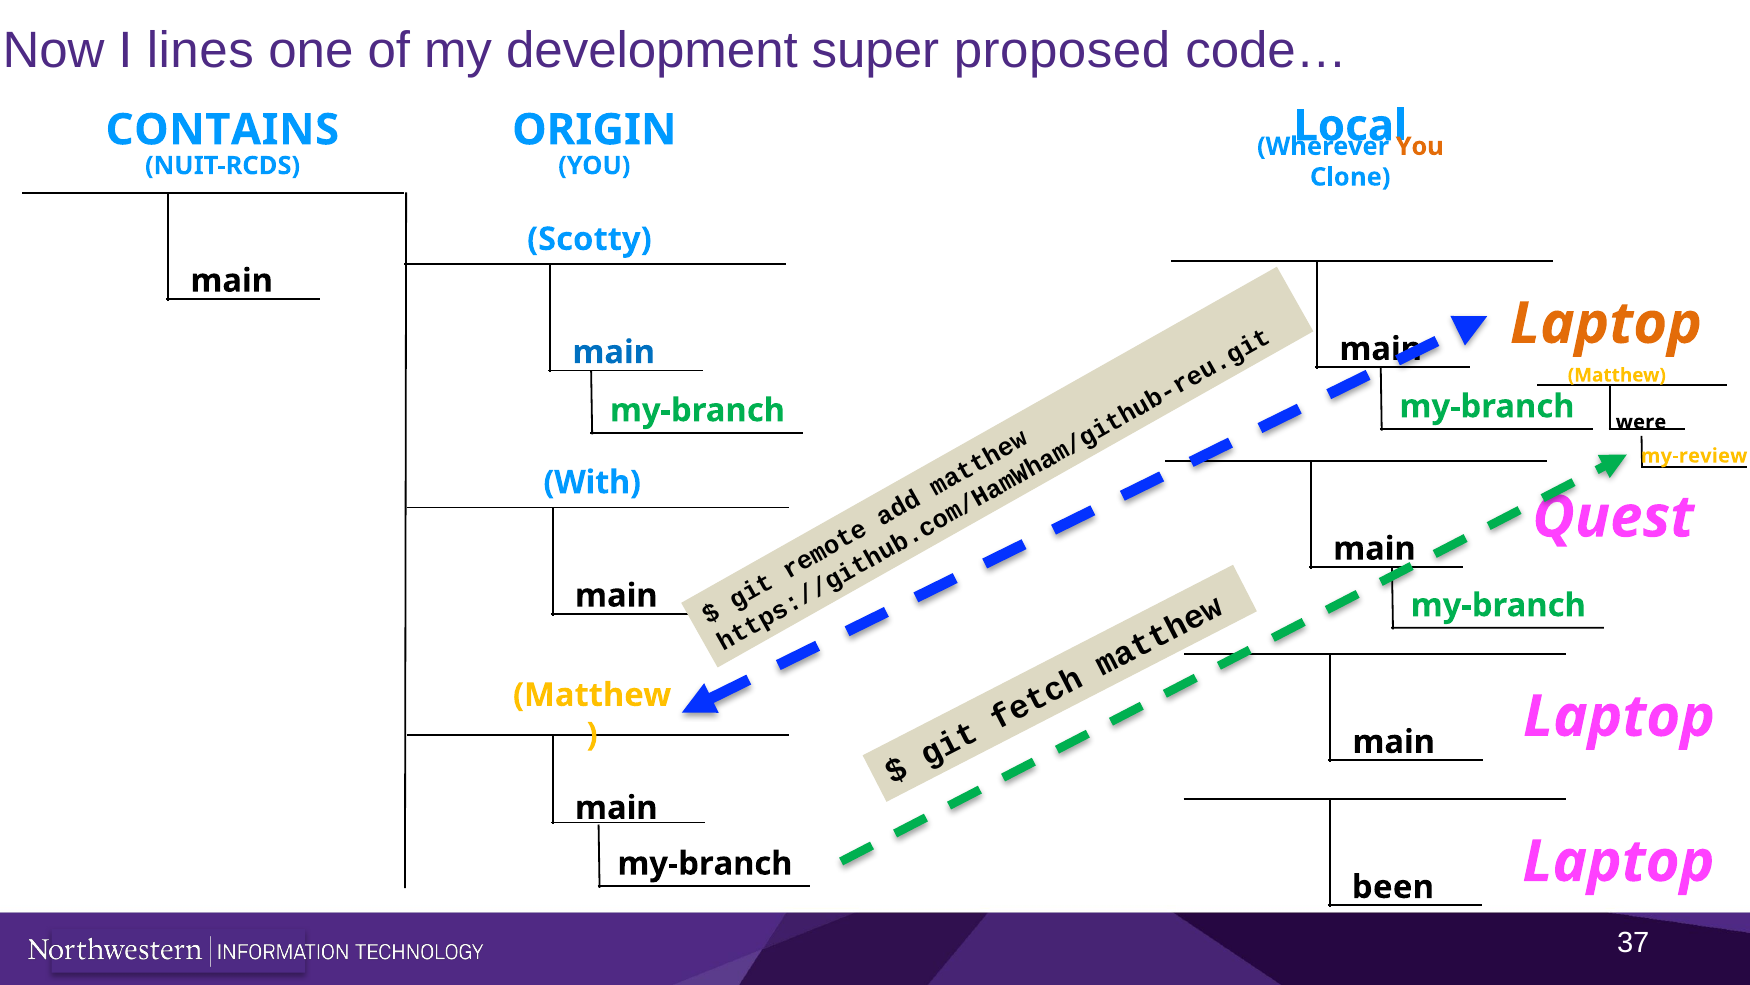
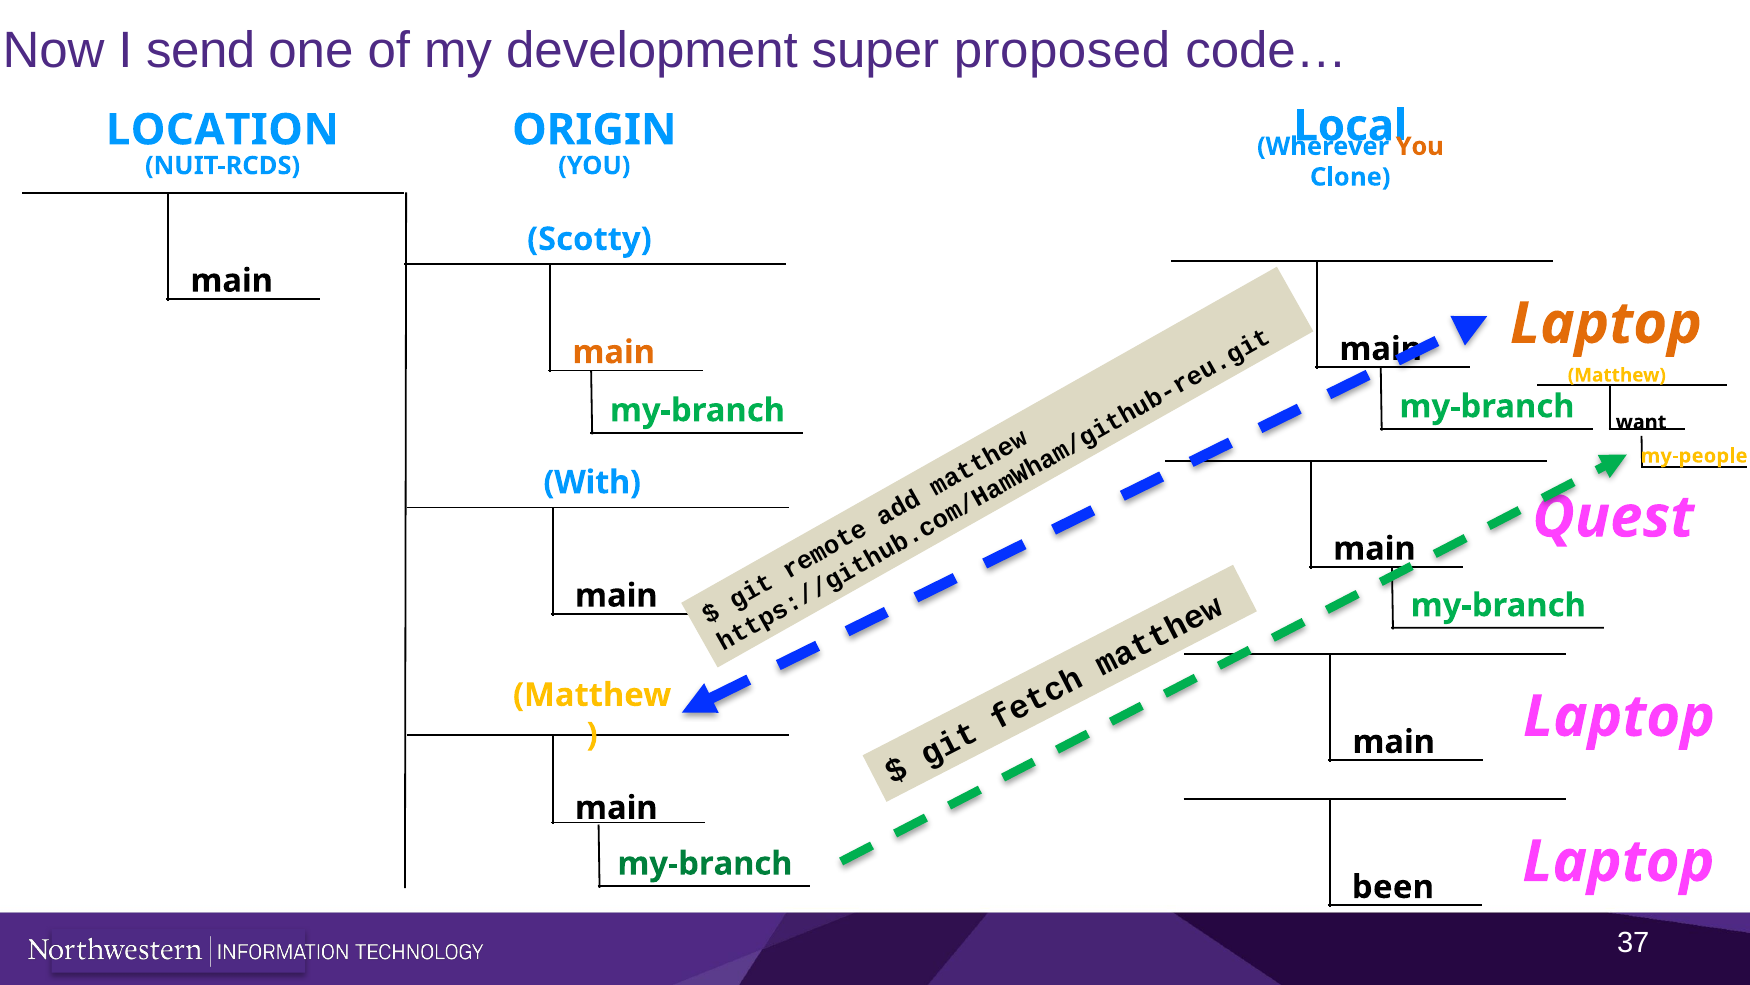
lines: lines -> send (201, 51)
CONTAINS: CONTAINS -> LOCATION (222, 130)
main colour: blue -> orange (614, 352)
were: were -> want (1641, 422)
my-review: my-review -> my-people (1694, 456)
my-branch colour: black -> green (705, 863)
